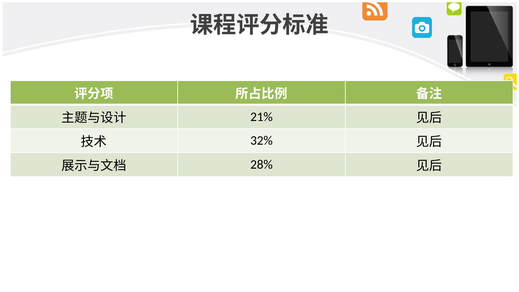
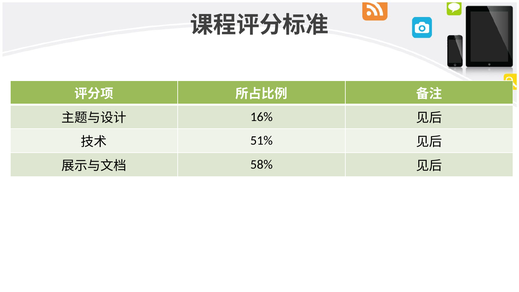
21%: 21% -> 16% (262, 117)
32%: 32% -> 51% (262, 141)
28%: 28% -> 58% (262, 165)
